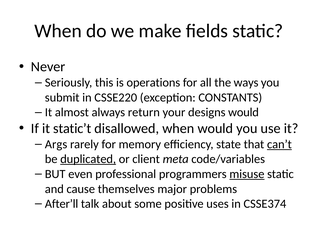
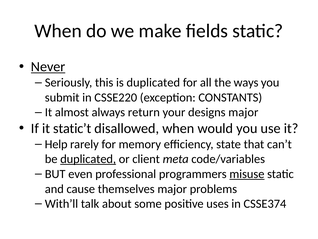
Never underline: none -> present (48, 67)
is operations: operations -> duplicated (153, 82)
designs would: would -> major (243, 112)
Args: Args -> Help (56, 144)
can’t underline: present -> none (279, 144)
After’ll: After’ll -> With’ll (61, 203)
